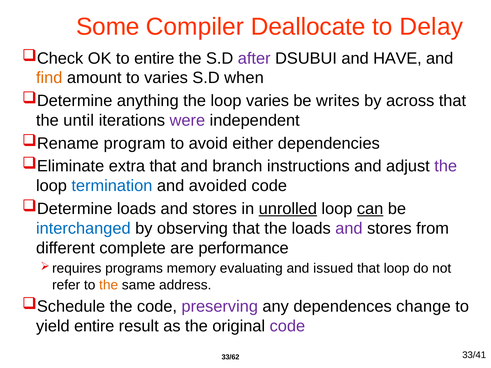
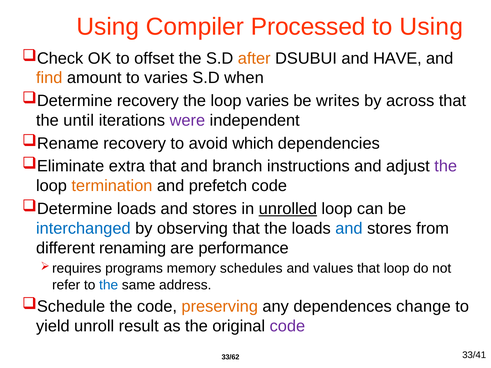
Some: Some -> Using (108, 27)
Deallocate: Deallocate -> Processed (308, 27)
to Delay: Delay -> Using (431, 27)
to entire: entire -> offset (154, 58)
after colour: purple -> orange (254, 58)
anything: anything -> recovery (148, 101)
program: program -> recovery (135, 143)
either: either -> which (253, 143)
termination colour: blue -> orange (112, 186)
avoided: avoided -> prefetch (218, 186)
can underline: present -> none (370, 209)
and colour: purple -> blue (349, 228)
complete: complete -> renaming (133, 248)
evaluating: evaluating -> schedules (251, 269)
issued: issued -> values (333, 269)
the colour: orange -> blue (109, 285)
preserving colour: purple -> orange (220, 307)
yield entire: entire -> unroll (94, 326)
